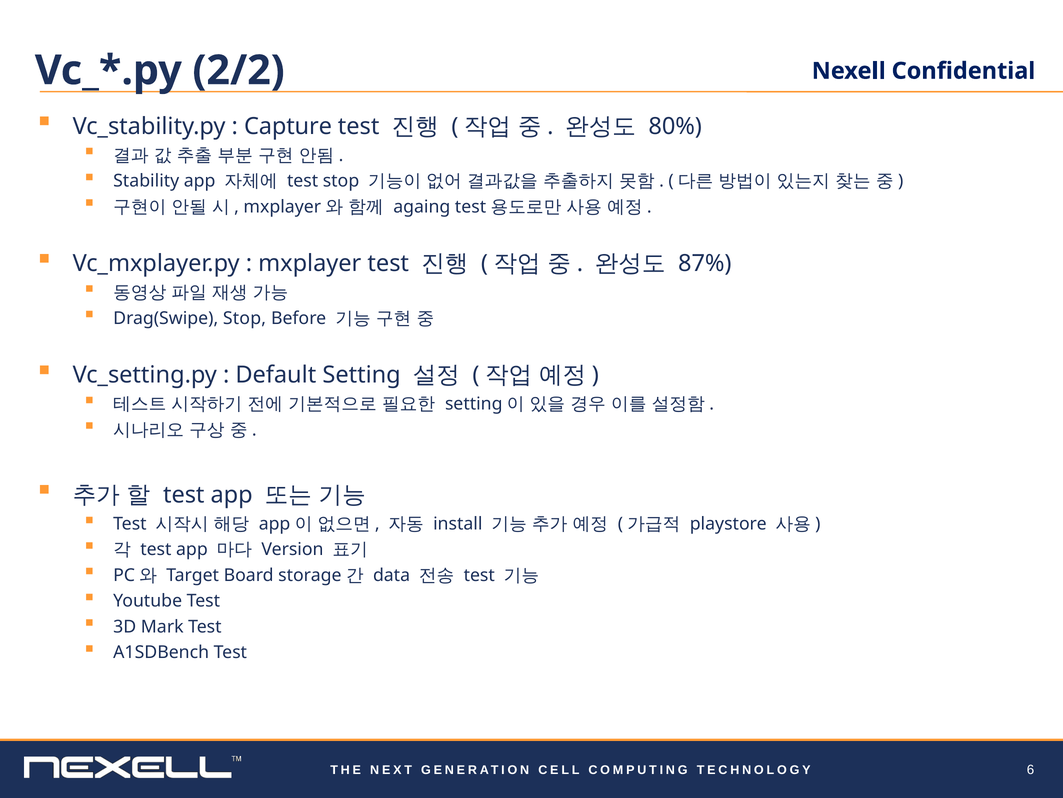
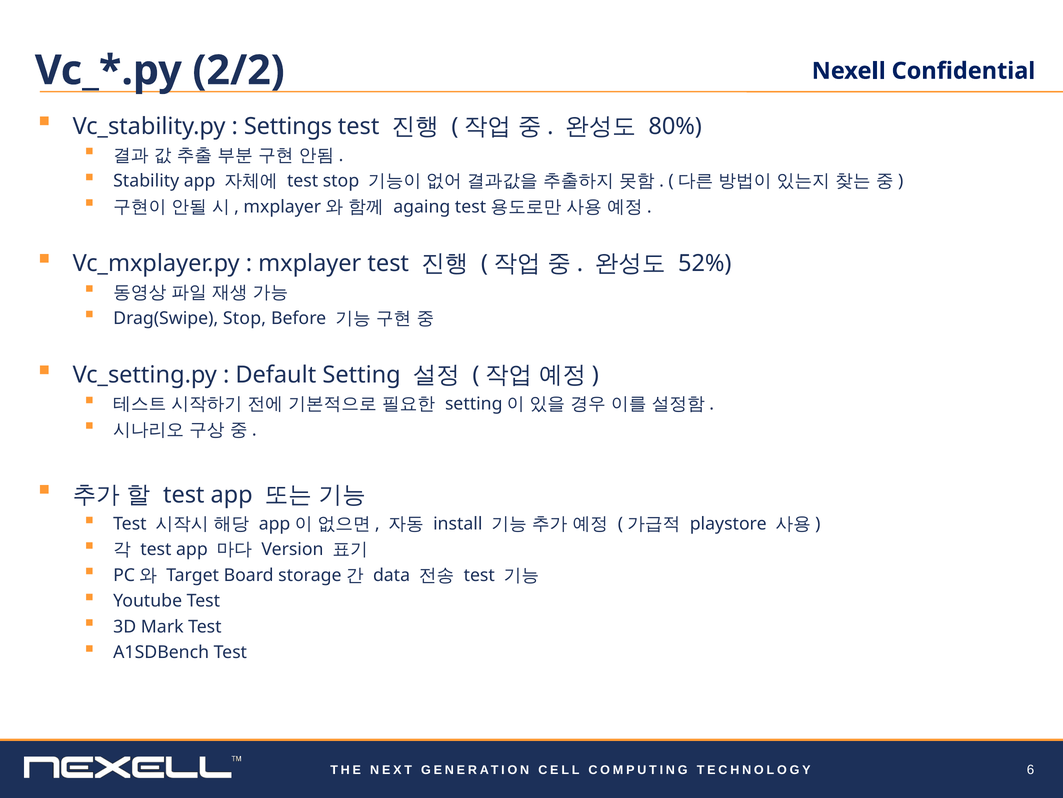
Capture: Capture -> Settings (288, 126)
87%: 87% -> 52% (705, 263)
